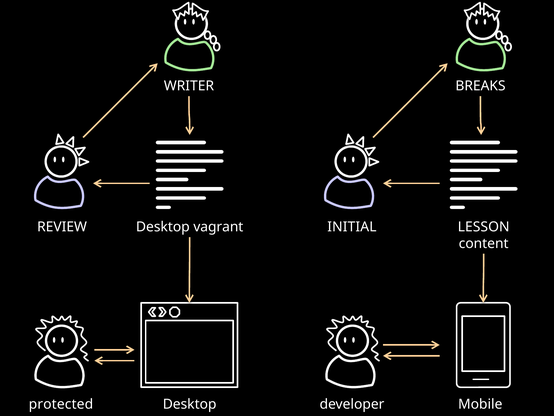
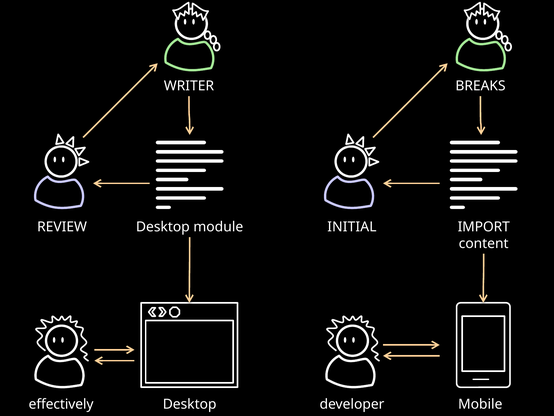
vagrant: vagrant -> module (218, 227)
LESSON: LESSON -> IMPORT (484, 227)
protected: protected -> effectively (61, 404)
